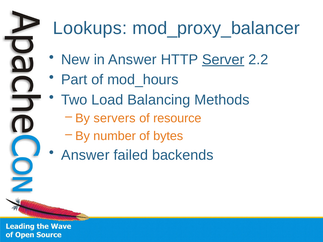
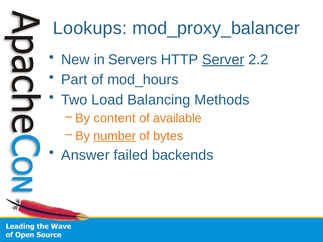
in Answer: Answer -> Servers (133, 60)
servers: servers -> content (115, 118)
resource: resource -> available (177, 118)
number underline: none -> present (115, 136)
